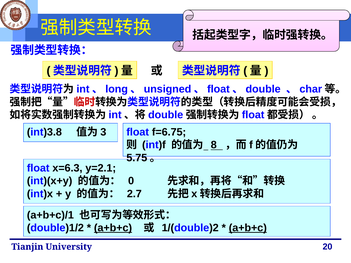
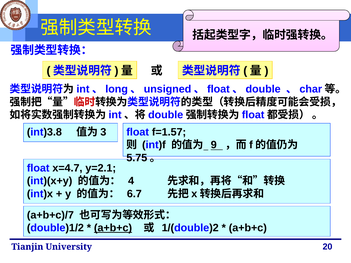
f=6.75: f=6.75 -> f=1.57 (169, 132)
8: 8 -> 9 (214, 145)
x=6.3: x=6.3 -> x=4.7 (67, 168)
0: 0 -> 4 (131, 181)
2.7: 2.7 -> 6.7 (134, 194)
a+b+c)/1: a+b+c)/1 -> a+b+c)/7 (50, 215)
a+b+c underline: present -> none (248, 228)
